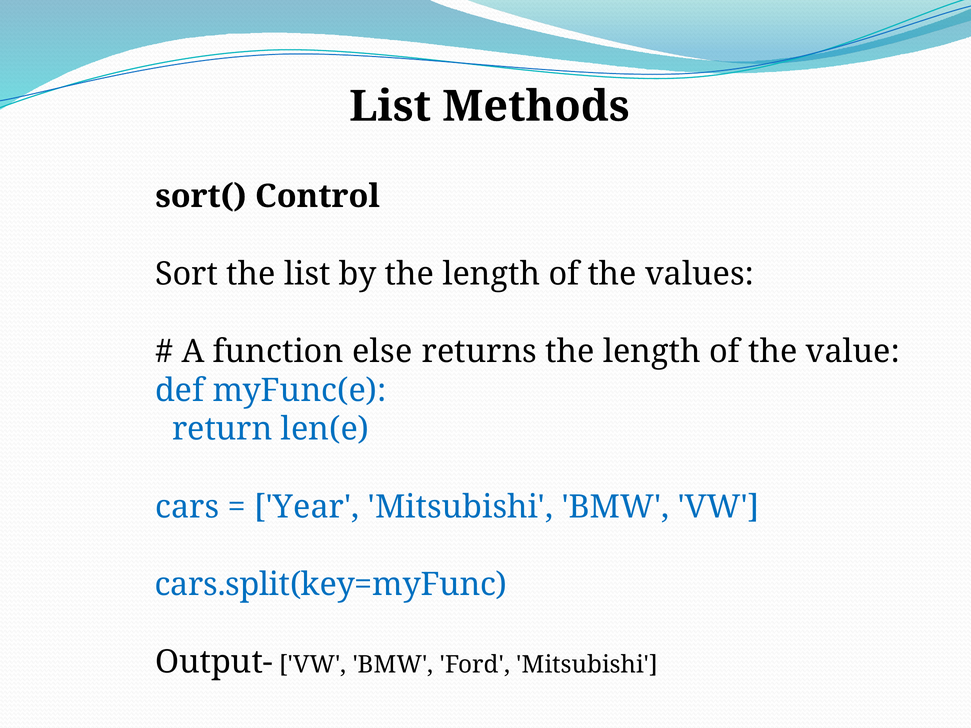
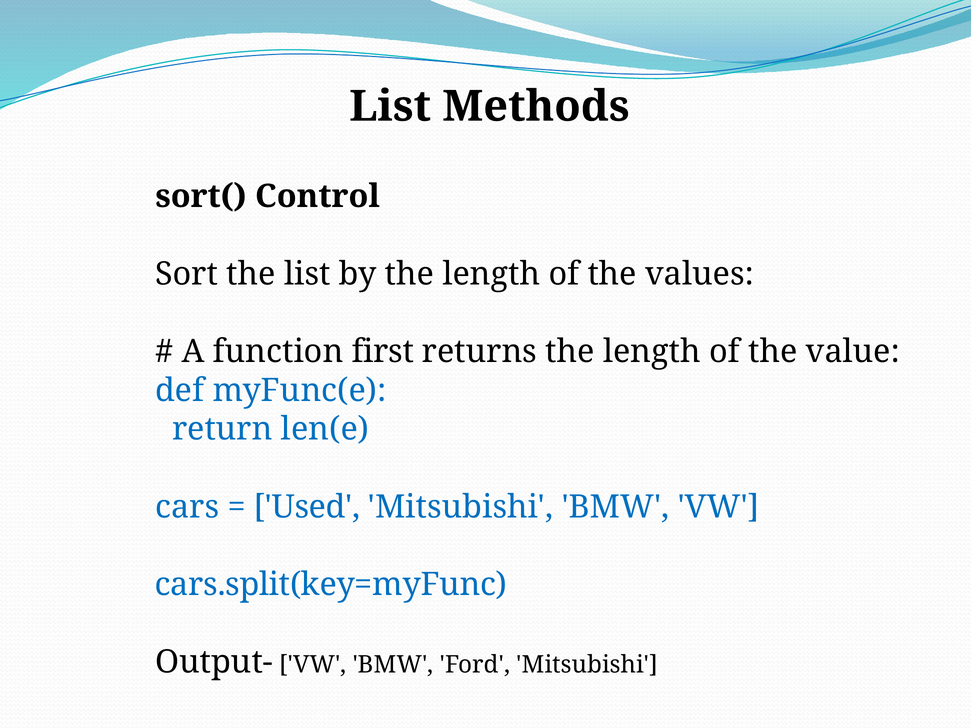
else: else -> first (383, 352)
Year: Year -> Used (307, 507)
